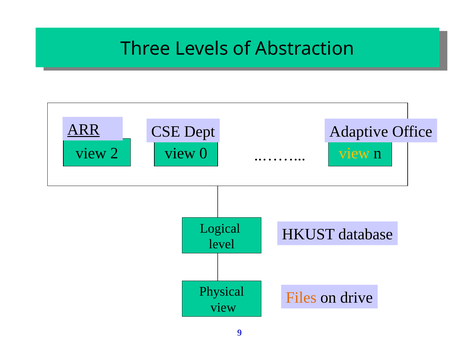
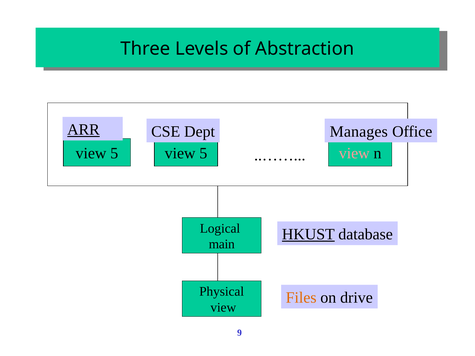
Adaptive: Adaptive -> Manages (359, 132)
2: 2 -> 5 (114, 153)
0: 0 -> 5 (203, 153)
view colour: yellow -> pink (354, 153)
HKUST underline: none -> present (308, 235)
level: level -> main (222, 244)
